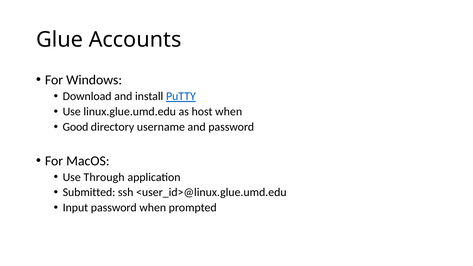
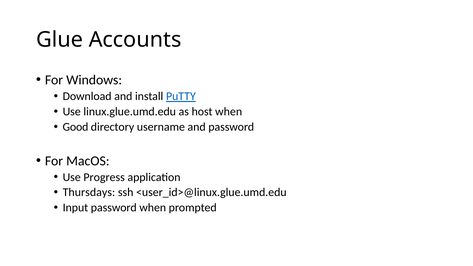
Through: Through -> Progress (104, 177)
Submitted: Submitted -> Thursdays (89, 192)
